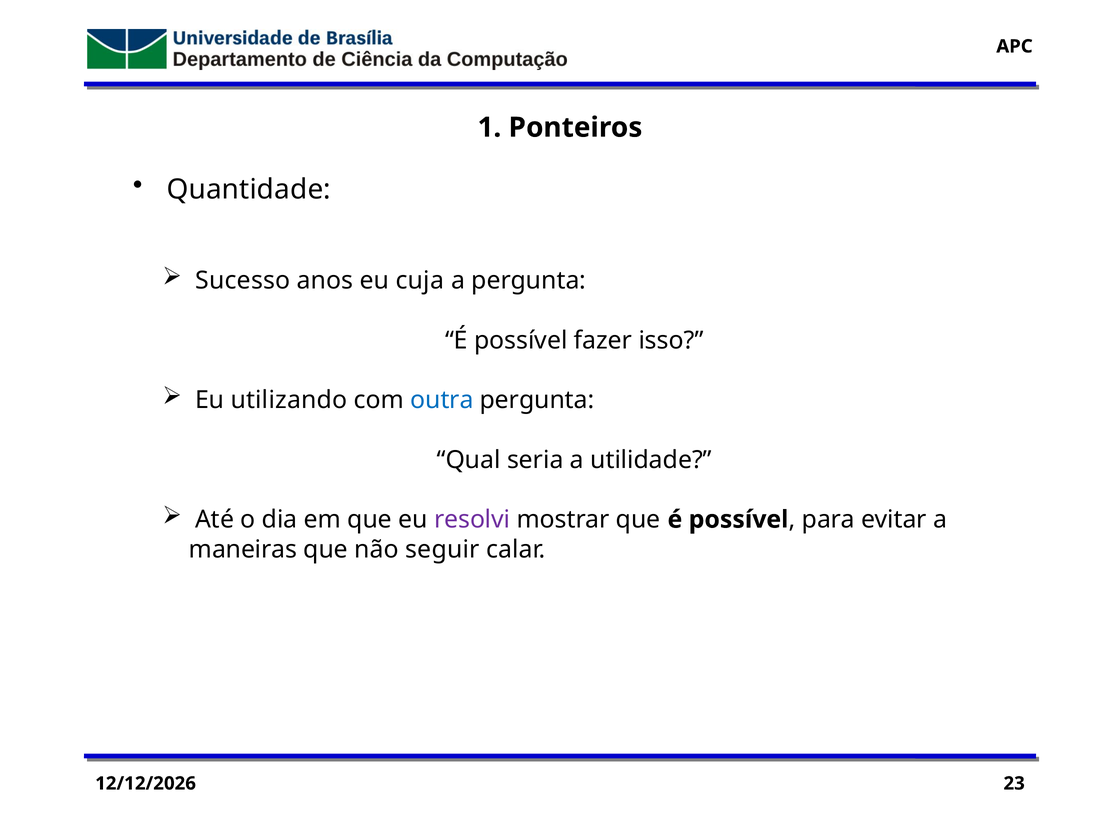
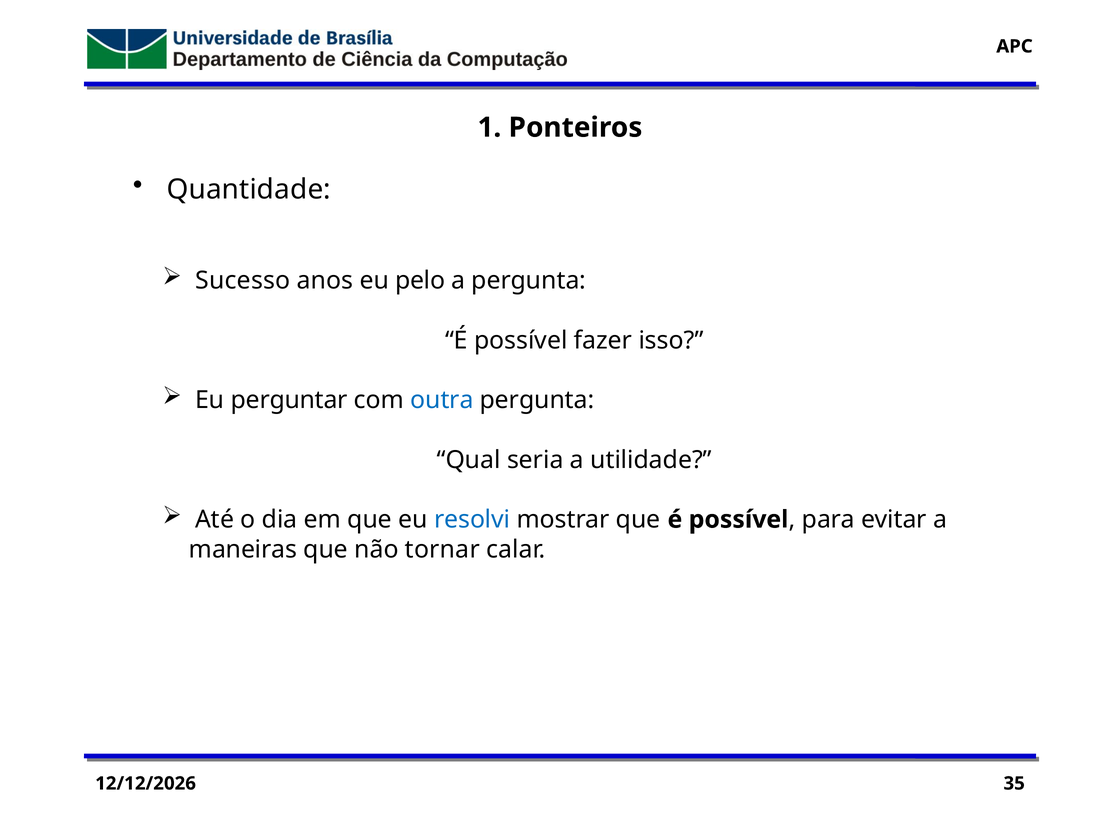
cuja: cuja -> pelo (420, 281)
utilizando: utilizando -> perguntar (289, 400)
resolvi colour: purple -> blue (472, 520)
seguir: seguir -> tornar (442, 549)
23: 23 -> 35 (1014, 783)
